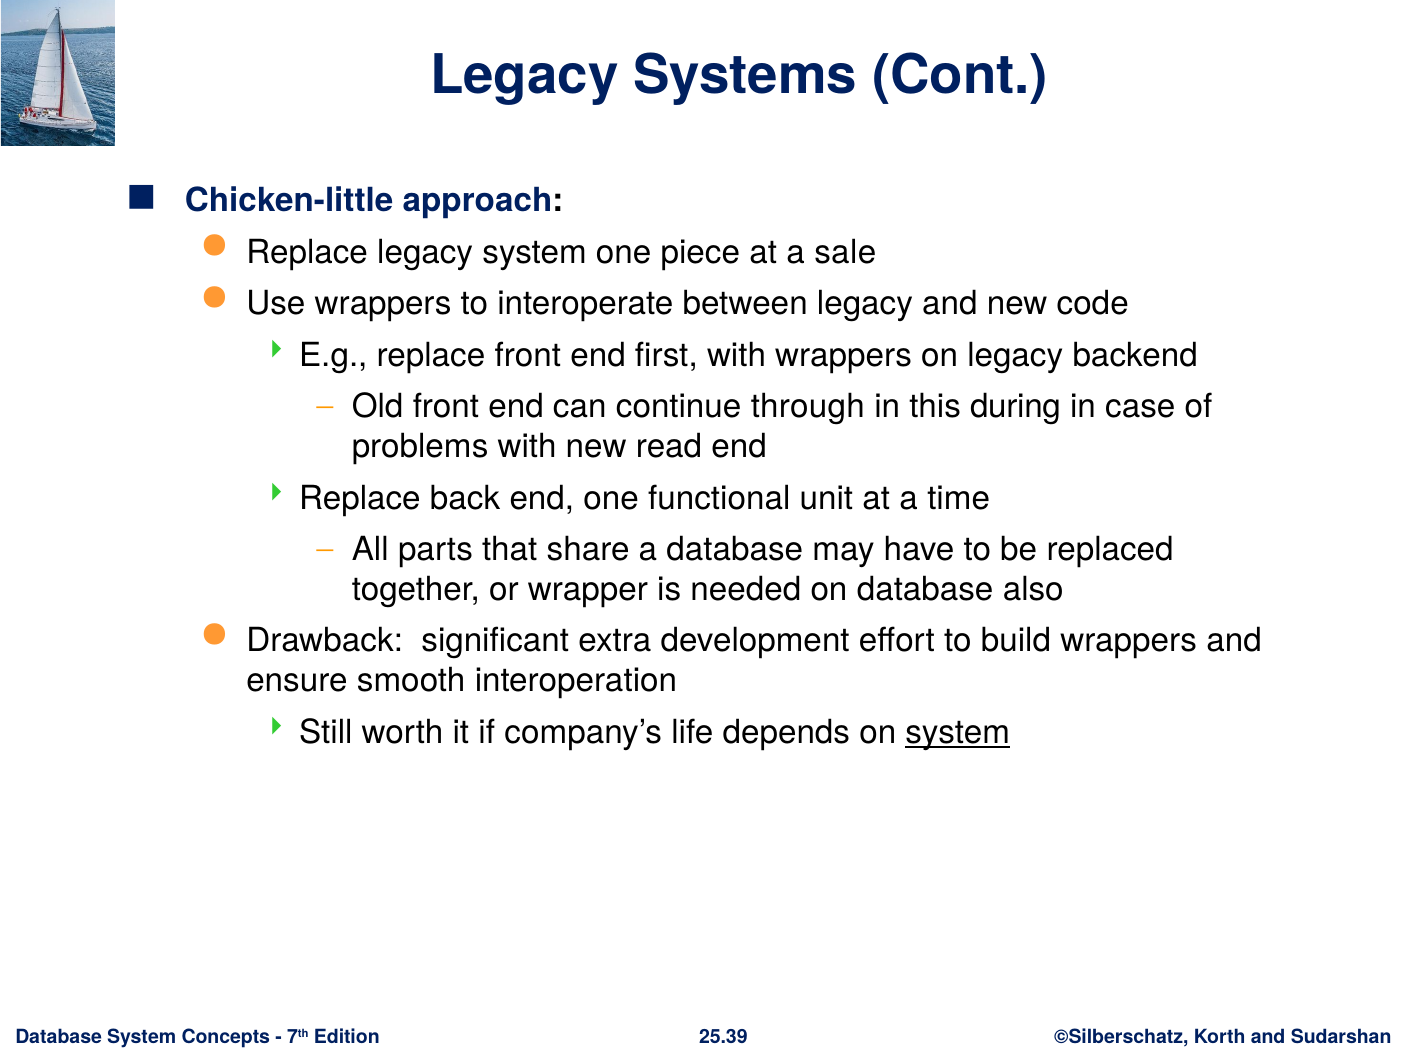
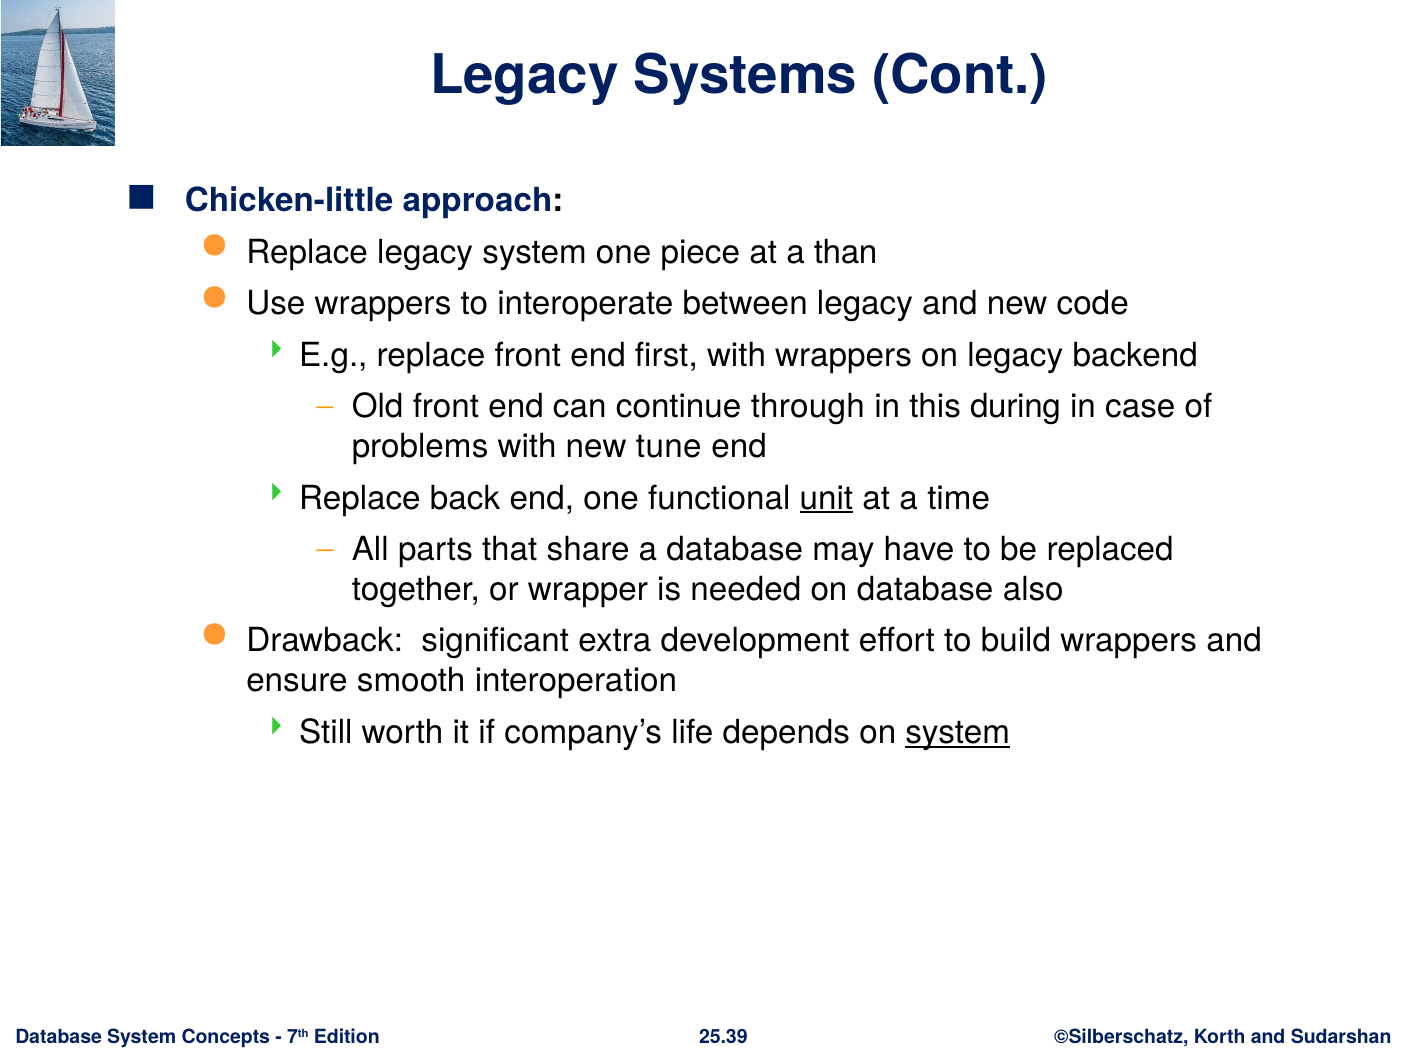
sale: sale -> than (846, 252)
read: read -> tune (669, 446)
unit underline: none -> present (826, 498)
